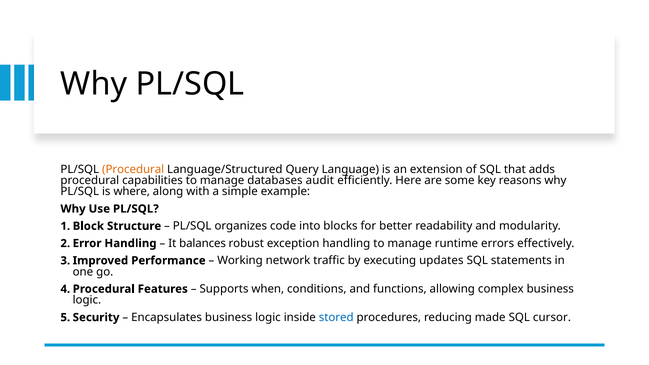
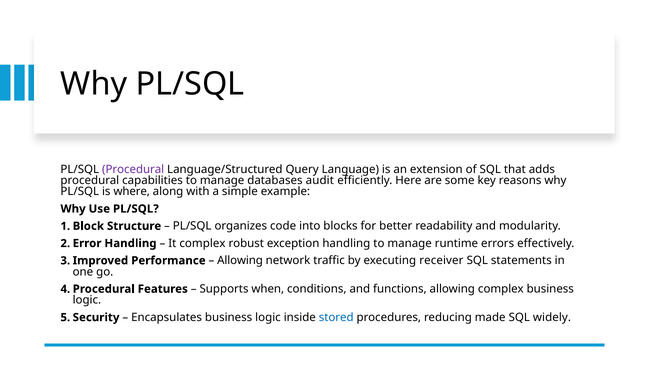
Procedural colour: orange -> purple (133, 169)
It balances: balances -> complex (202, 243)
Working: Working -> Allowing (240, 261)
updates: updates -> receiver (441, 261)
cursor: cursor -> widely (552, 317)
